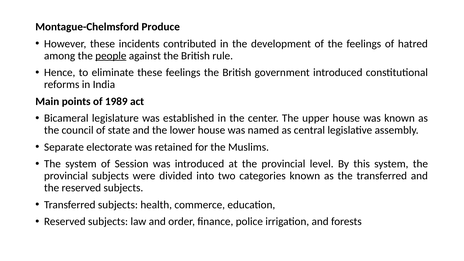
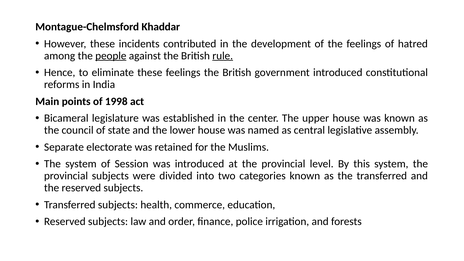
Produce: Produce -> Khaddar (161, 27)
rule underline: none -> present (223, 56)
1989: 1989 -> 1998 (116, 101)
